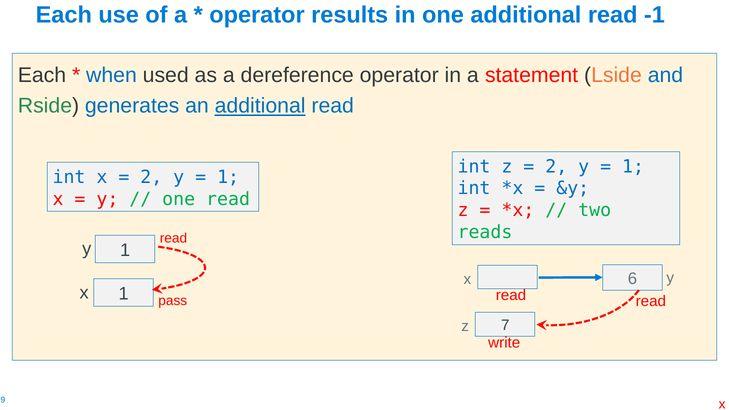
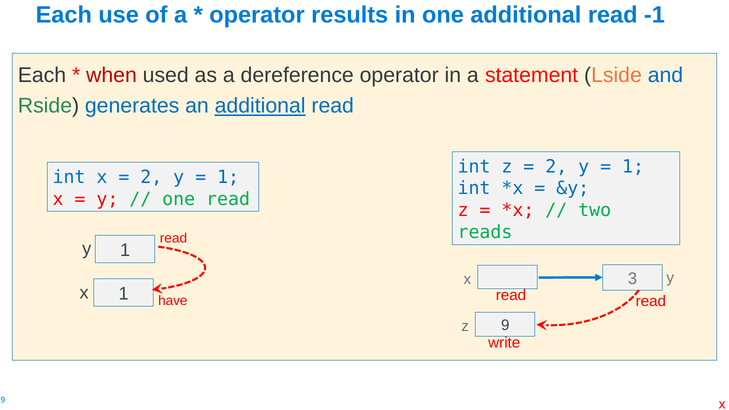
when colour: blue -> red (111, 75)
6: 6 -> 3 (632, 279)
pass: pass -> have (173, 301)
7: 7 -> 9 (505, 325)
